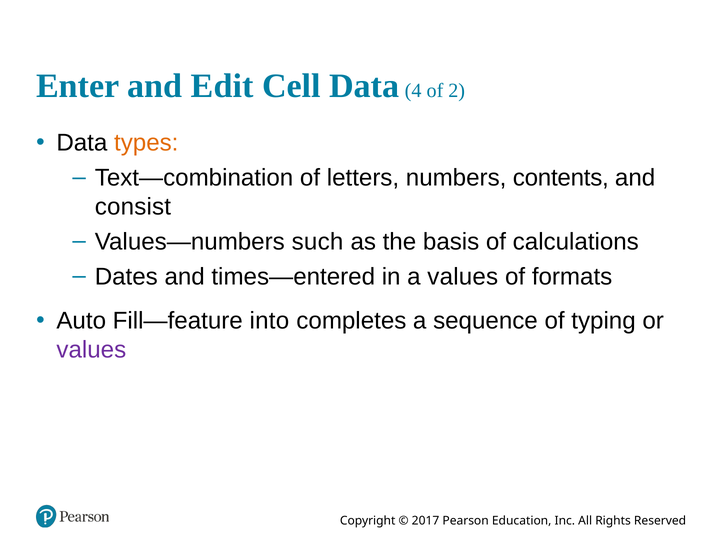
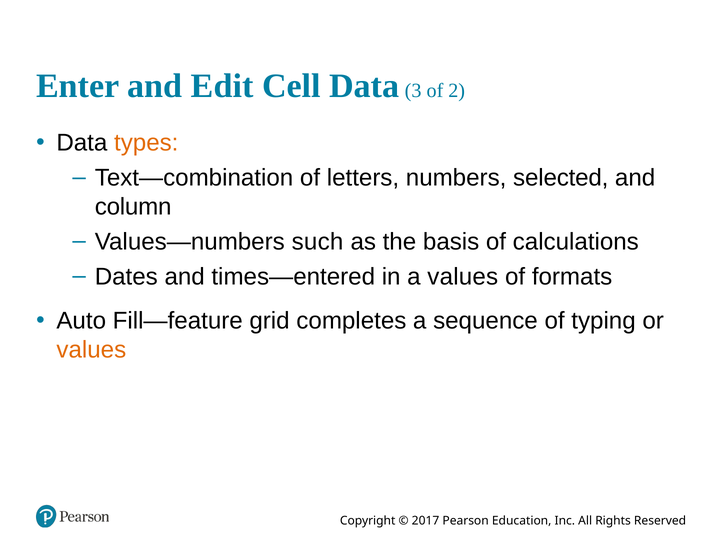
4: 4 -> 3 (413, 90)
contents: contents -> selected (561, 178)
consist: consist -> column (133, 207)
into: into -> grid (270, 321)
values colour: purple -> orange (91, 350)
